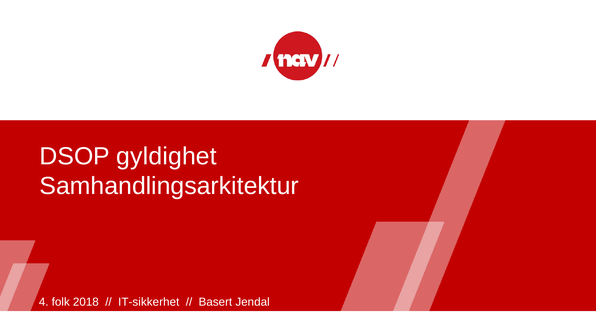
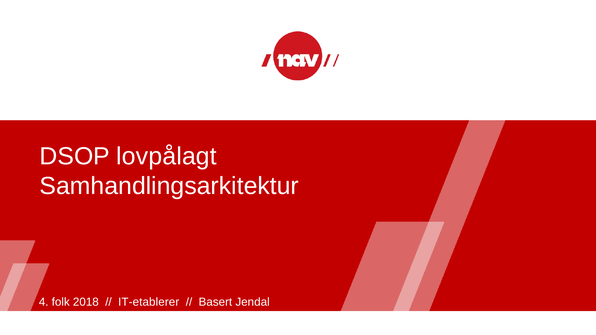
gyldighet: gyldighet -> lovpålagt (167, 156)
IT-sikkerhet: IT-sikkerhet -> IT-etablerer (149, 302)
